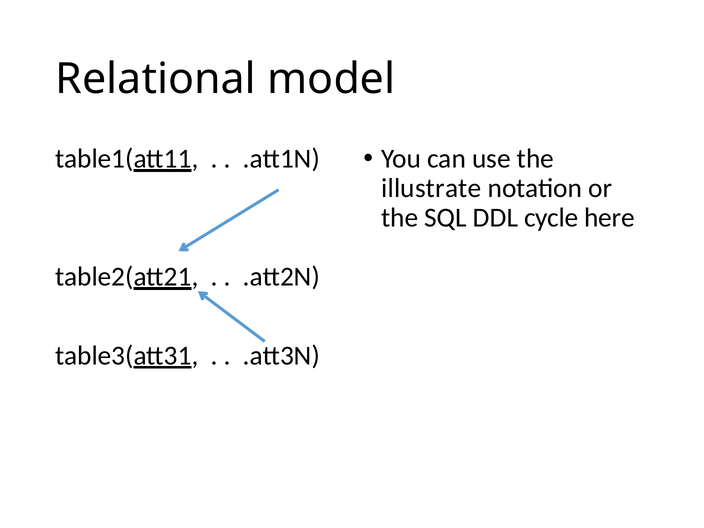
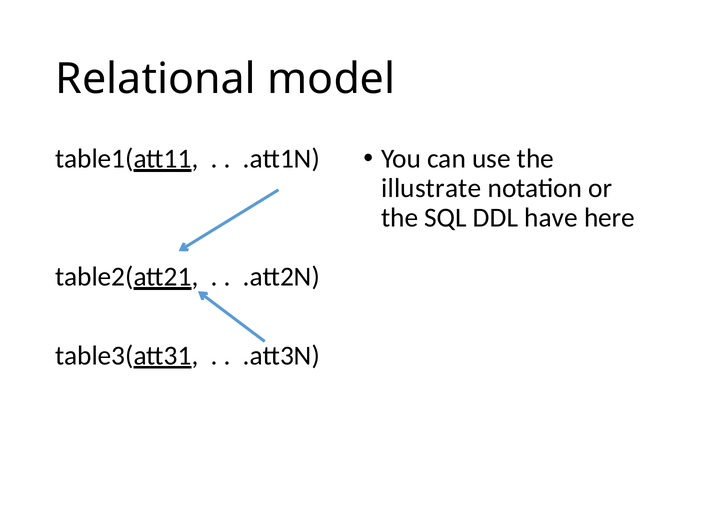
cycle: cycle -> have (551, 218)
